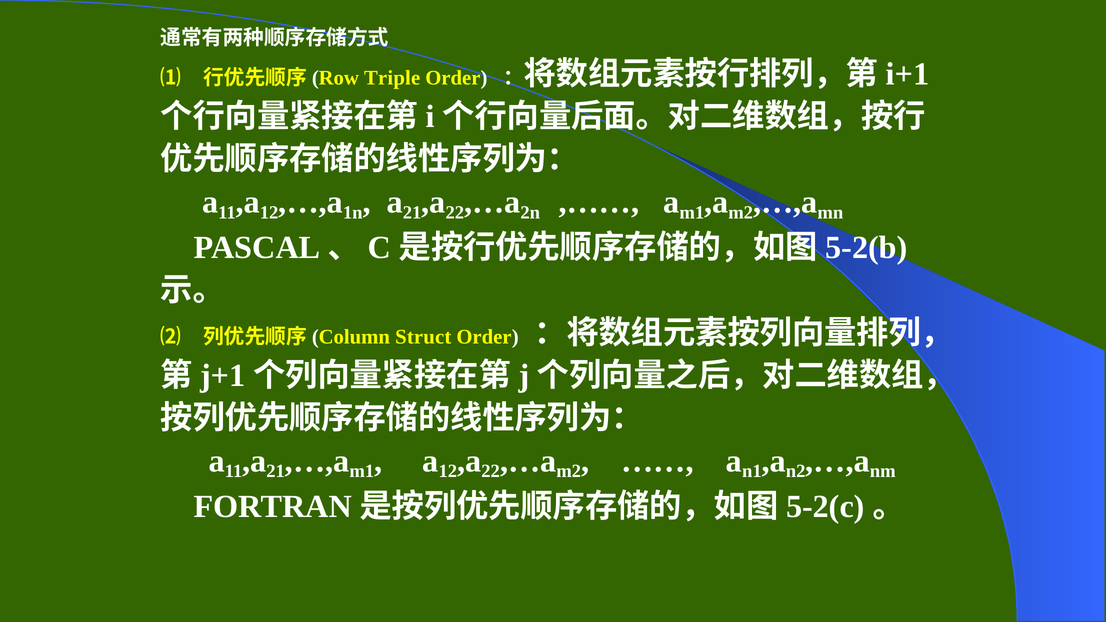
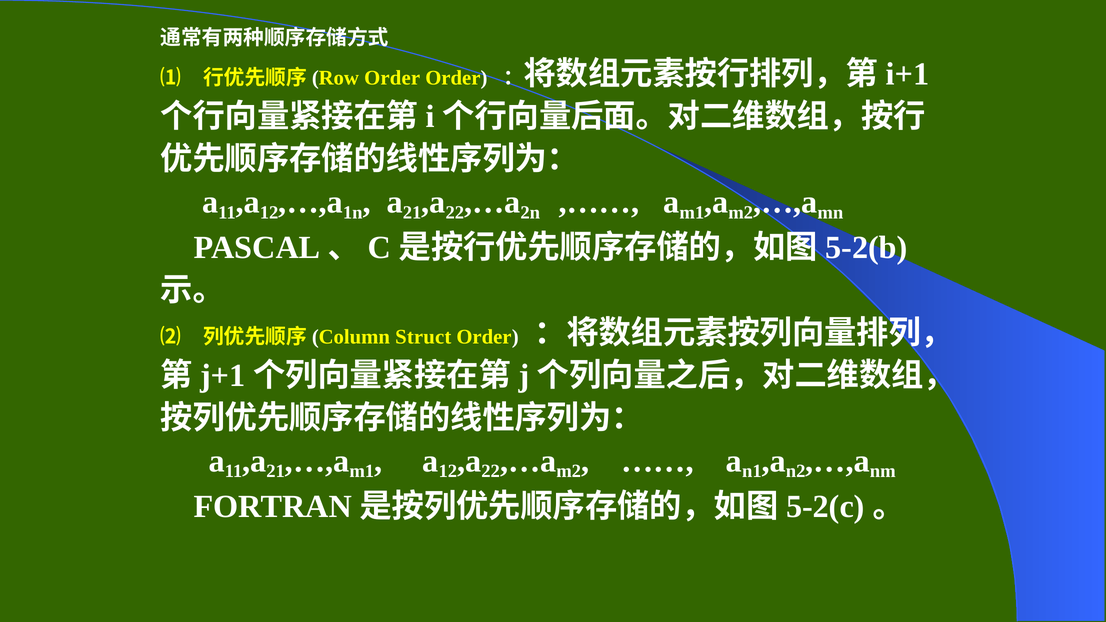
Triple: Triple -> Order (392, 78)
